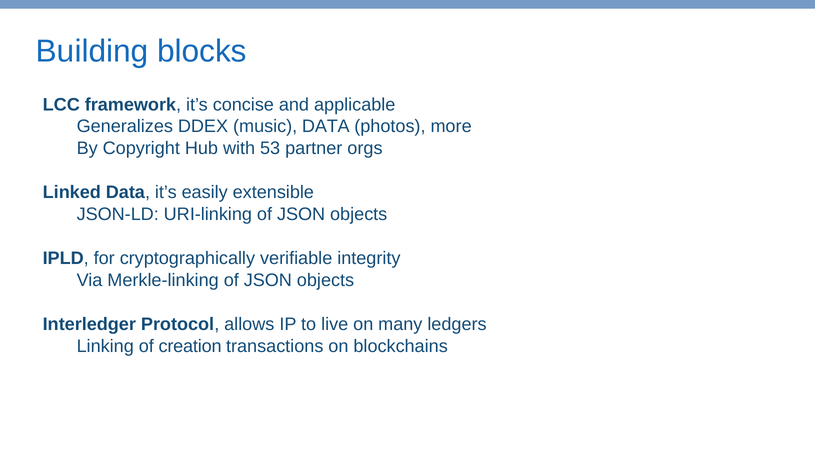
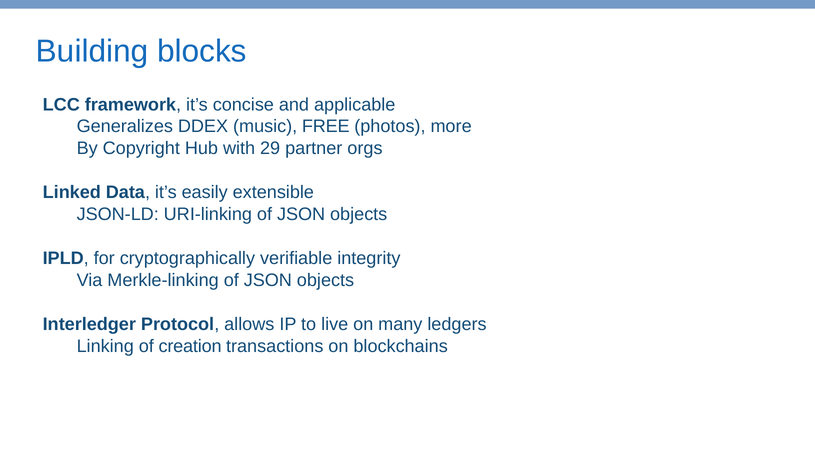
music DATA: DATA -> FREE (326, 126)
53: 53 -> 29 (270, 148)
